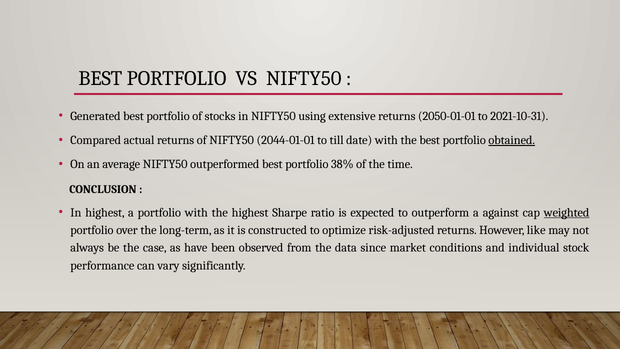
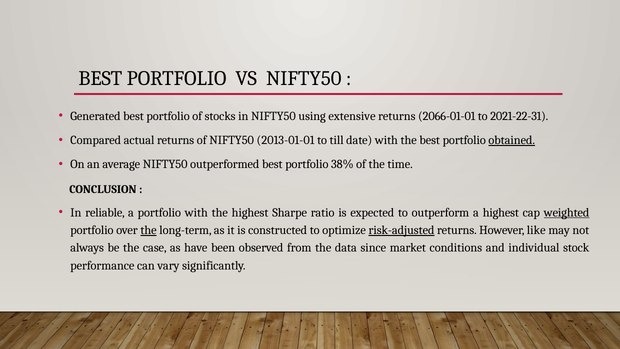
2050-01-01: 2050-01-01 -> 2066-01-01 (447, 116)
2021-10-31: 2021-10-31 -> 2021-22-31 (519, 116)
2044-01-01: 2044-01-01 -> 2013-01-01 (285, 140)
In highest: highest -> reliable (105, 212)
a against: against -> highest (501, 212)
the underline: none -> present (149, 230)
risk-adjusted underline: none -> present (401, 230)
